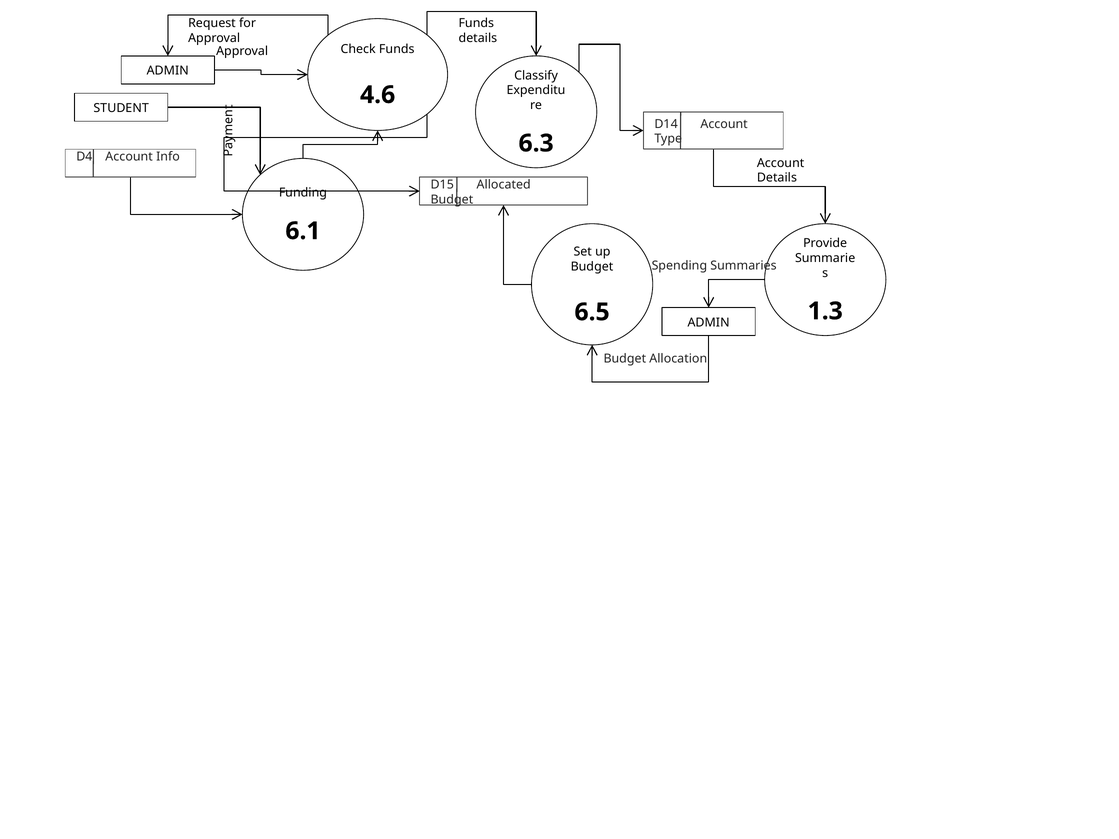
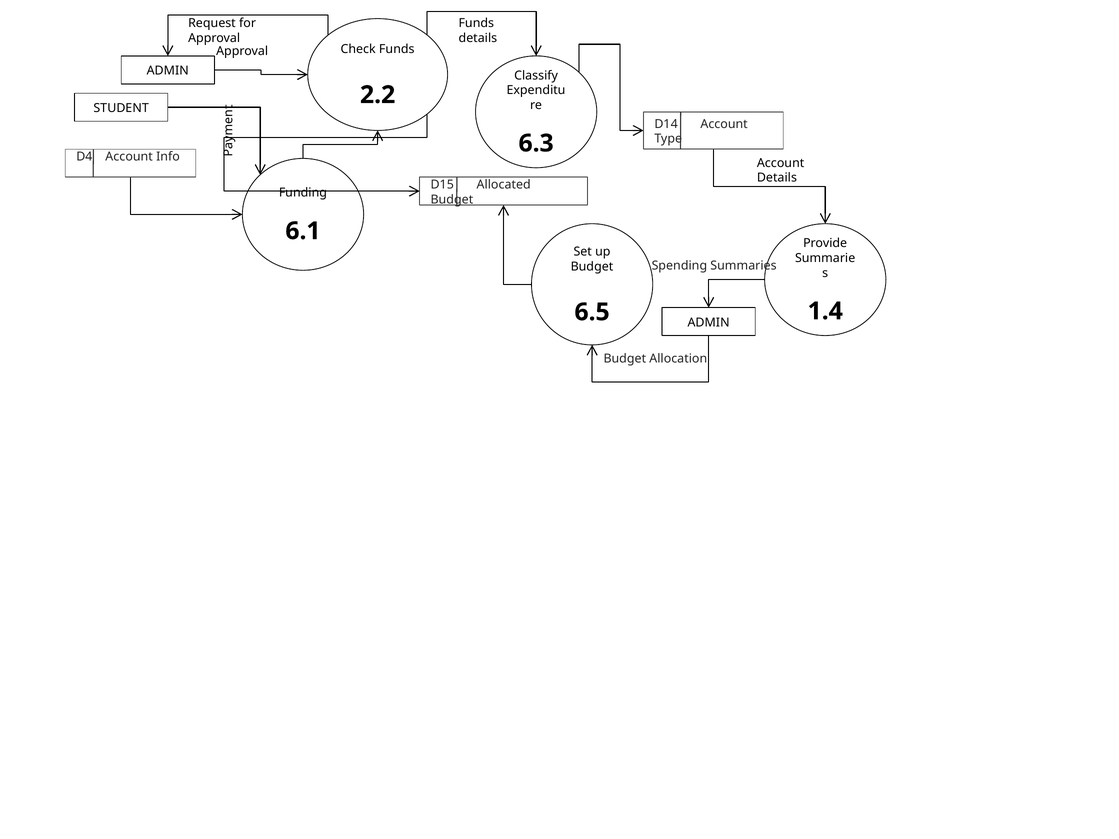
4.6: 4.6 -> 2.2 (378, 95)
1.3: 1.3 -> 1.4 (825, 311)
